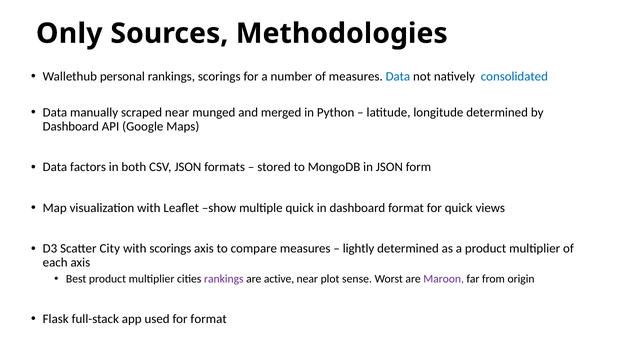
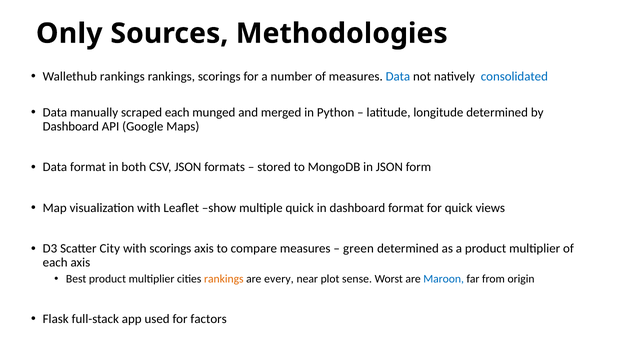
Wallethub personal: personal -> rankings (122, 77)
scraped near: near -> each (177, 113)
Data factors: factors -> format (88, 168)
lightly: lightly -> green (358, 249)
rankings colour: purple -> orange (224, 280)
active: active -> every (279, 280)
Maroon colour: purple -> blue (444, 280)
for format: format -> factors (209, 320)
